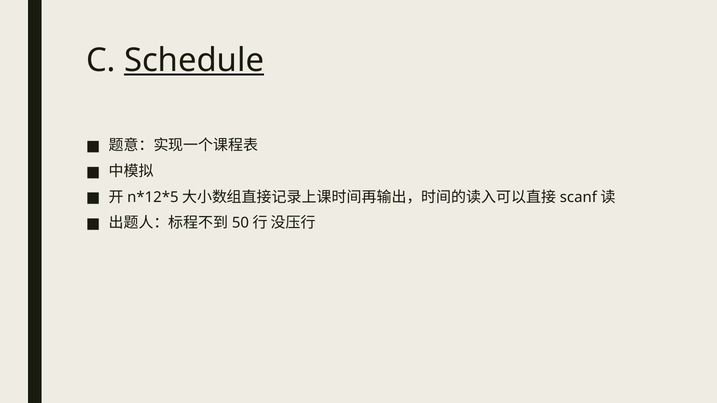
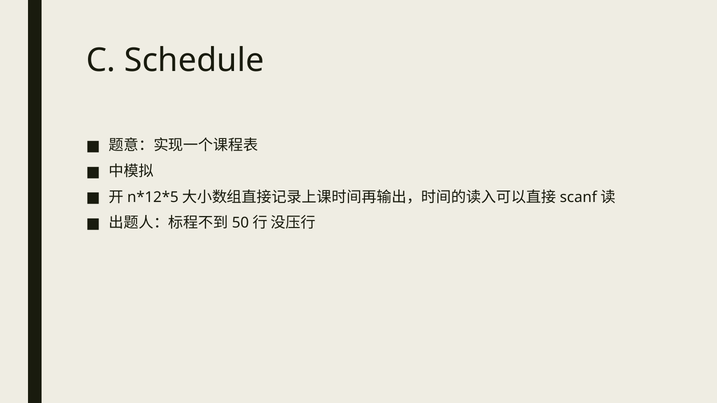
Schedule underline: present -> none (194, 60)
